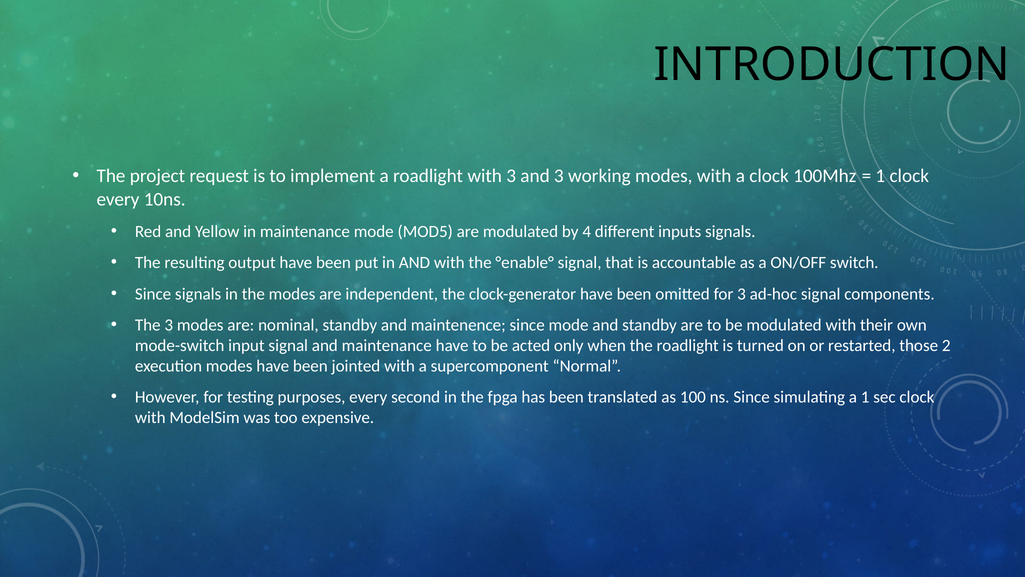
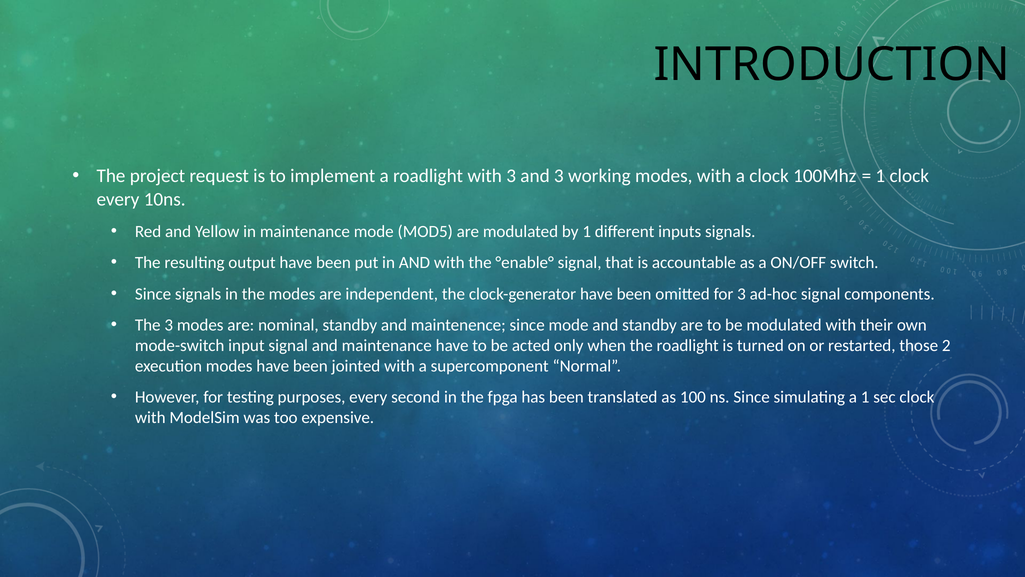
by 4: 4 -> 1 (587, 231)
